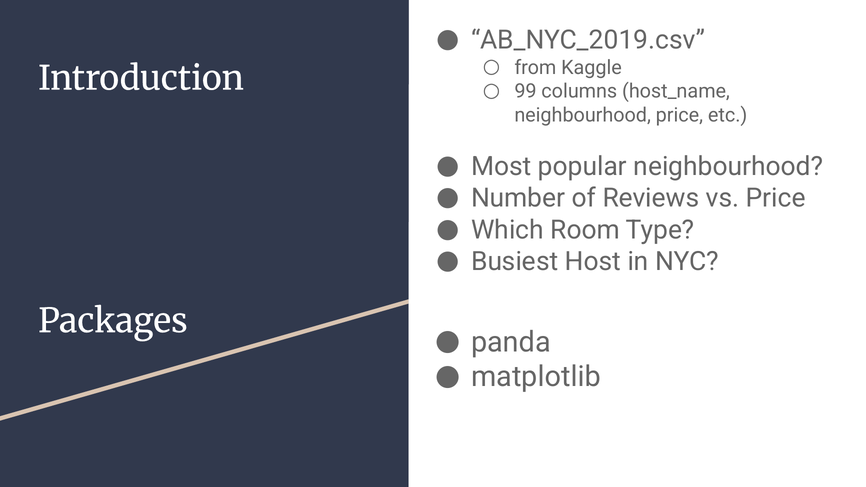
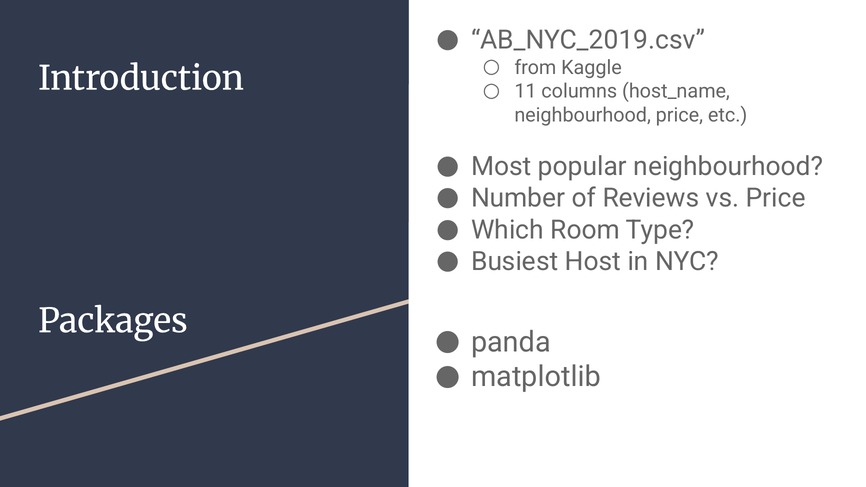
99: 99 -> 11 (525, 91)
